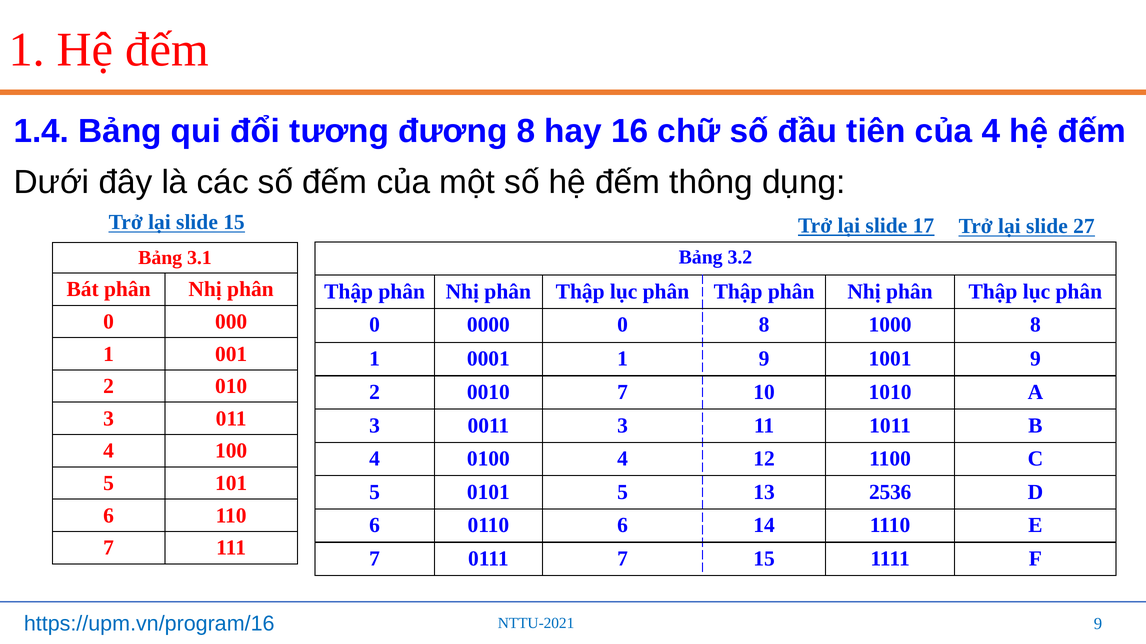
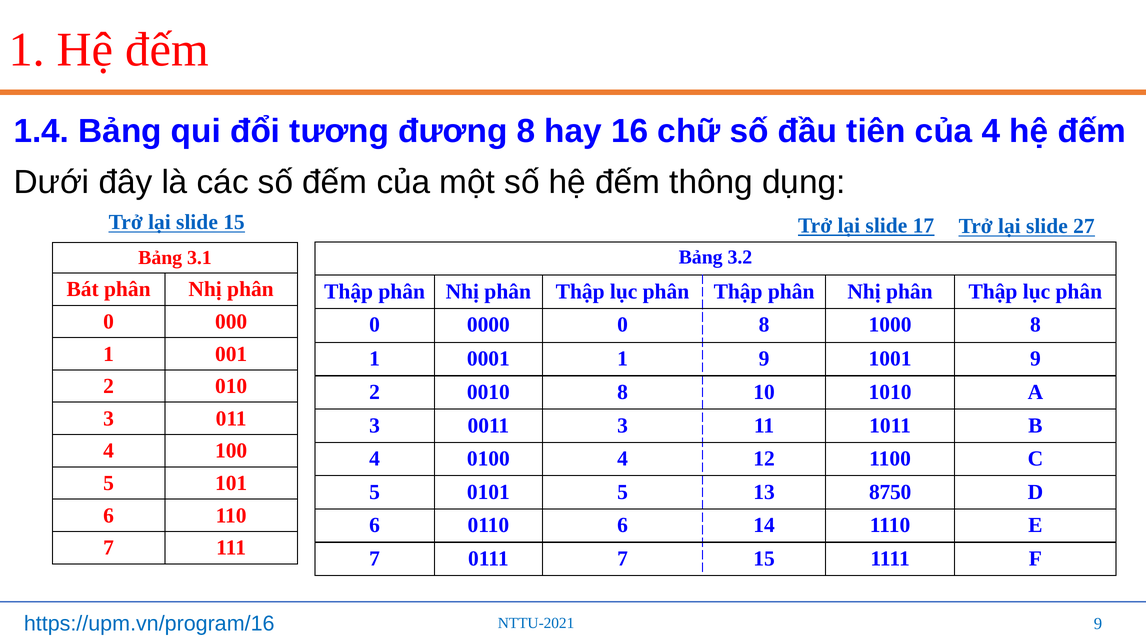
0010 7: 7 -> 8 (623, 393)
2536: 2536 -> 8750 (890, 492)
